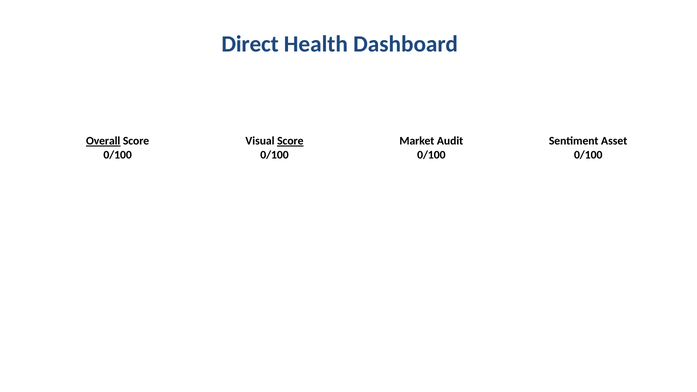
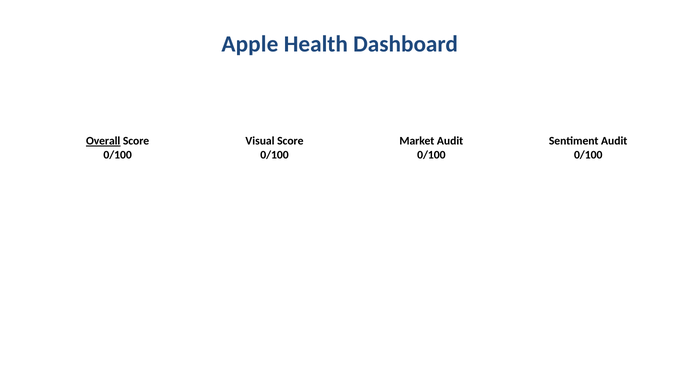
Direct: Direct -> Apple (250, 44)
Score underline: present -> none (290, 141)
Sentiment Asset: Asset -> Audit (614, 141)
